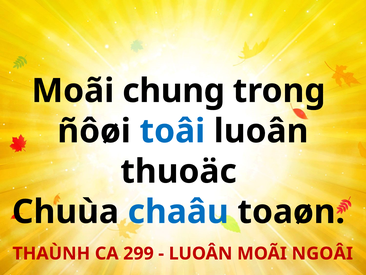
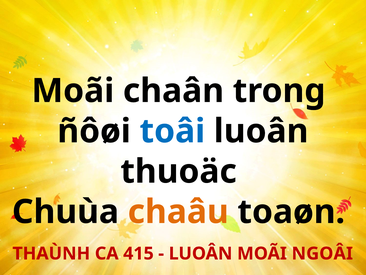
chung: chung -> chaân (173, 91)
chaâu colour: blue -> orange (178, 212)
299: 299 -> 415 (138, 253)
